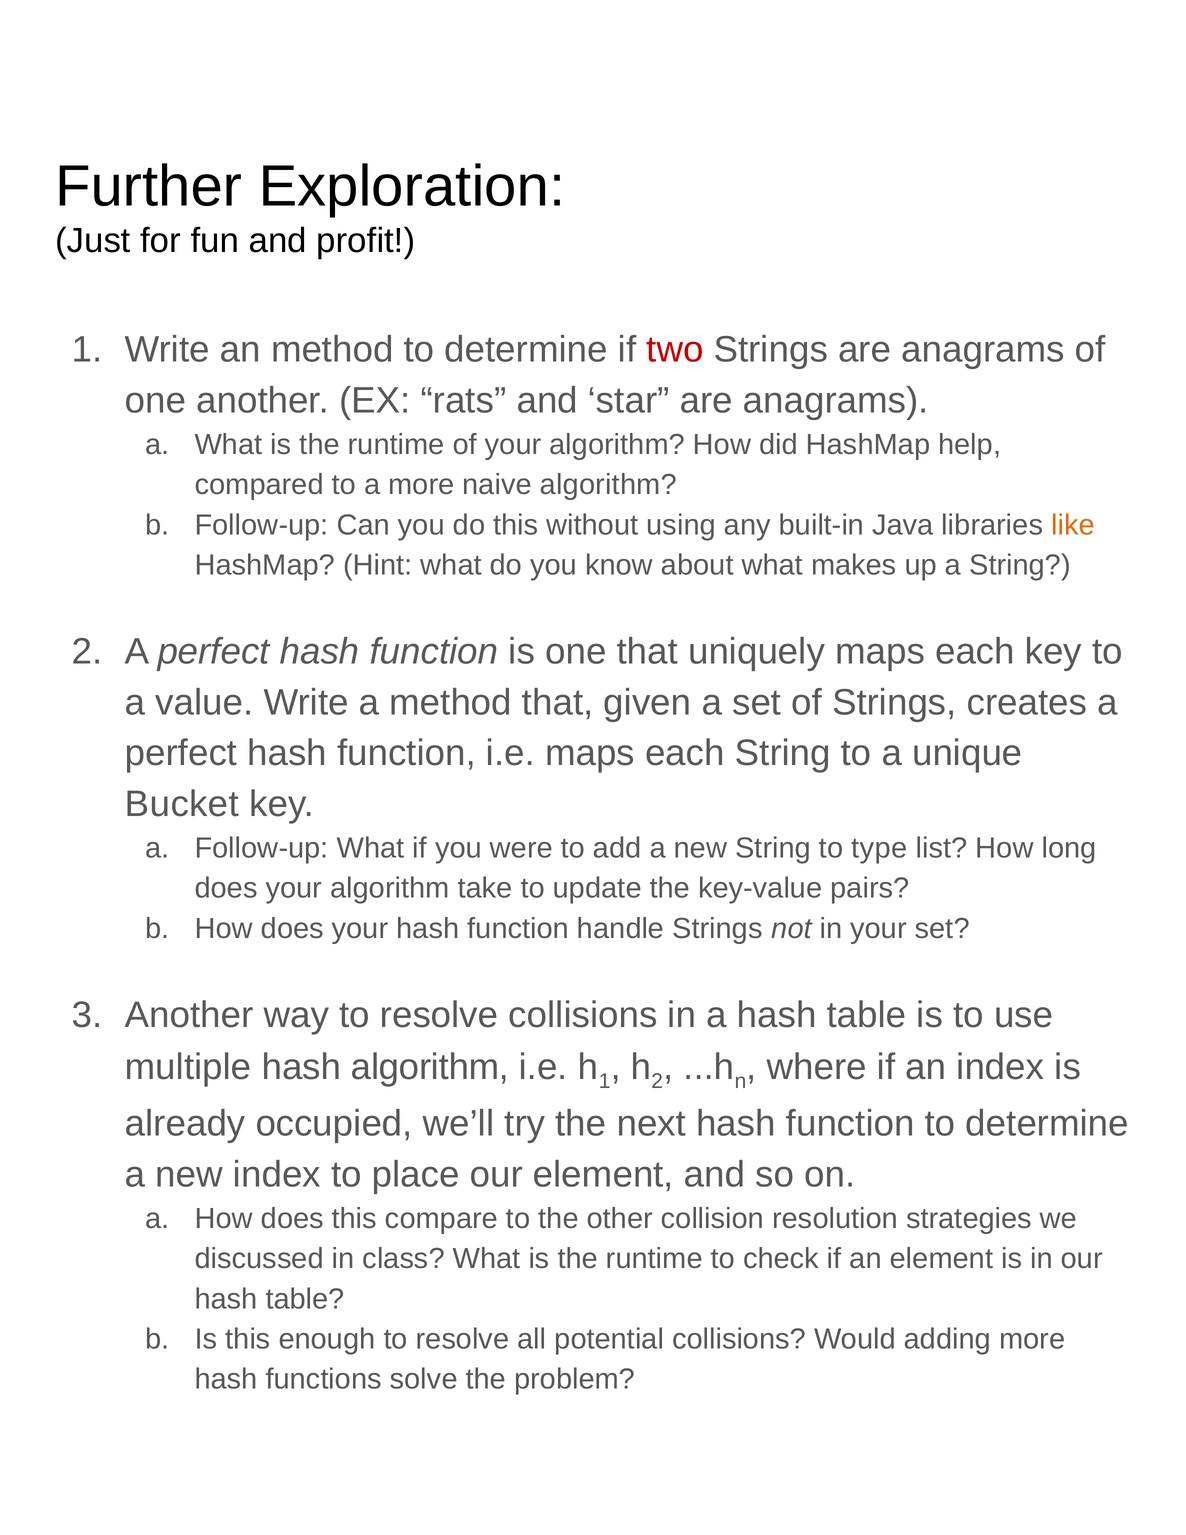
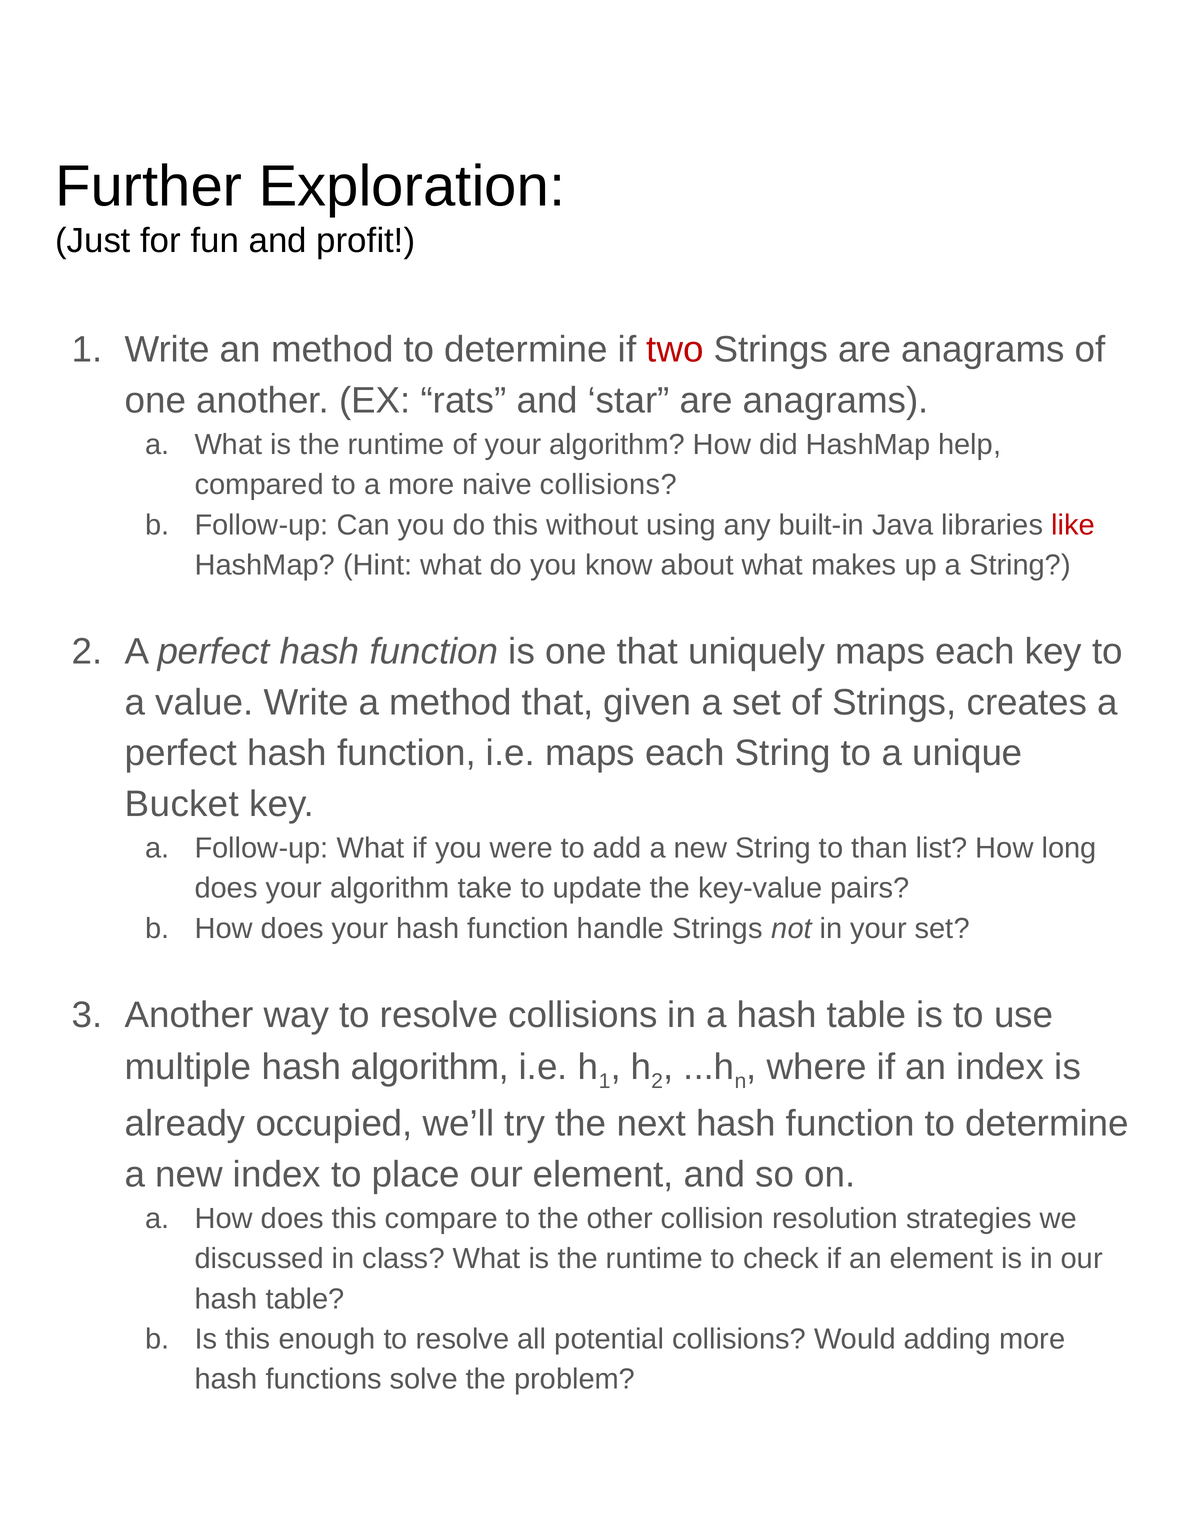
naive algorithm: algorithm -> collisions (608, 485)
like colour: orange -> red (1073, 525)
type: type -> than (879, 848)
